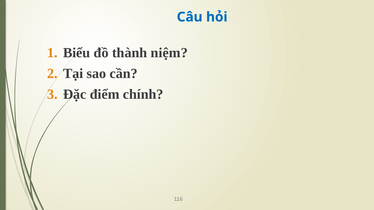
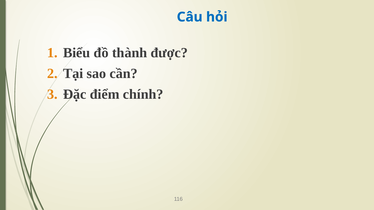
niệm: niệm -> được (169, 53)
